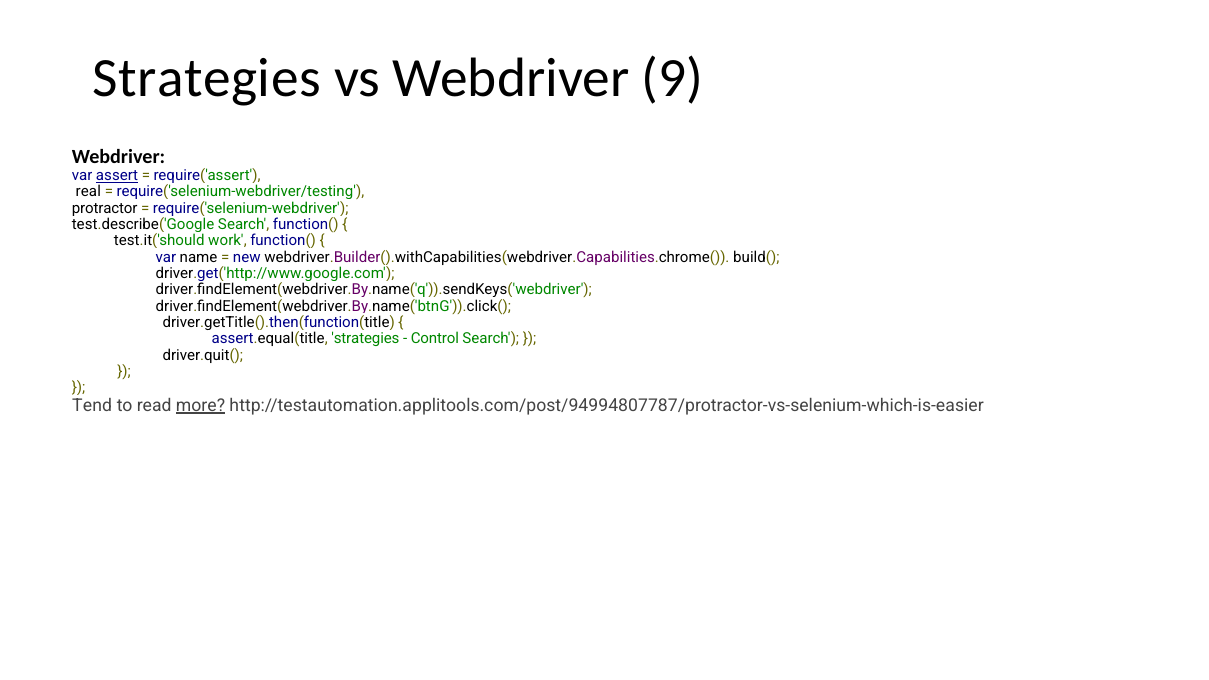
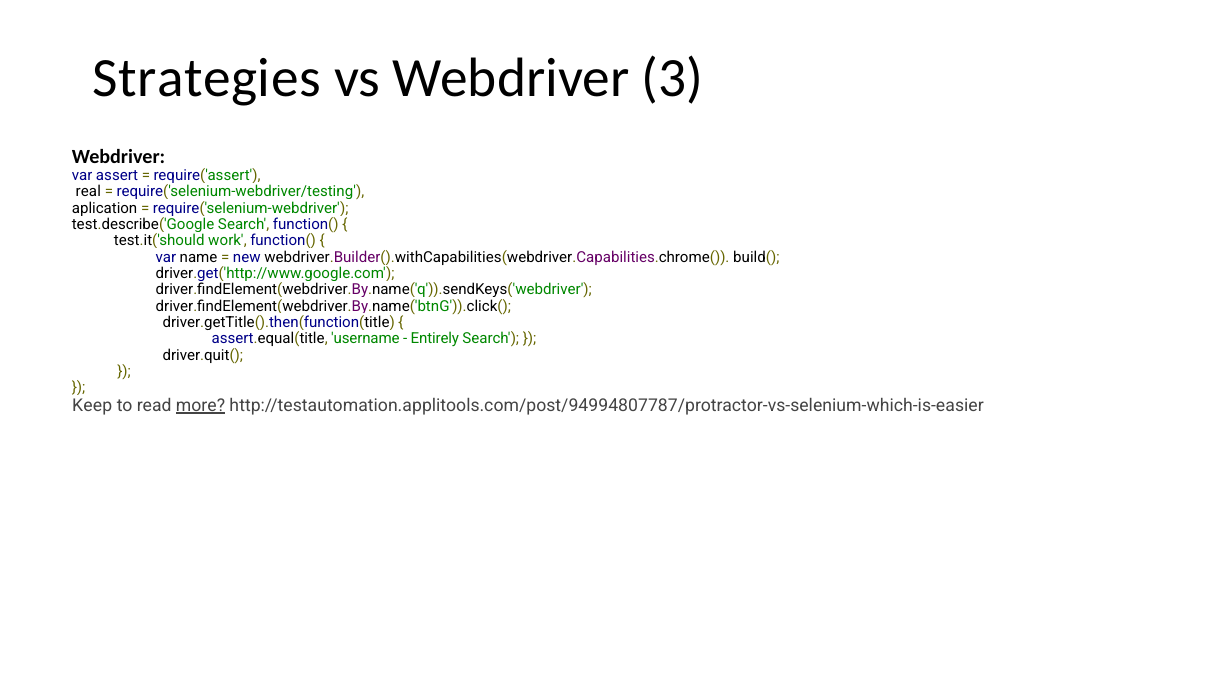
9: 9 -> 3 (673, 78)
assert underline: present -> none (117, 176)
protractor: protractor -> aplication (105, 208)
assert.equal(title strategies: strategies -> username (365, 339)
Control: Control -> Entirely (435, 339)
Tend: Tend -> Keep (92, 405)
